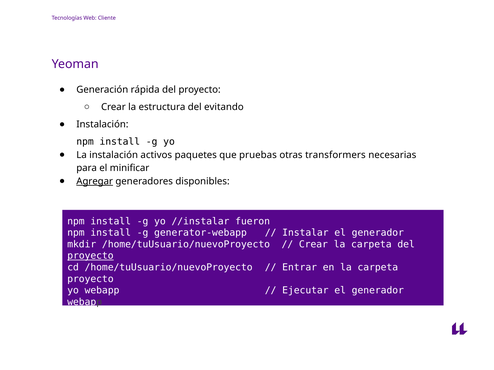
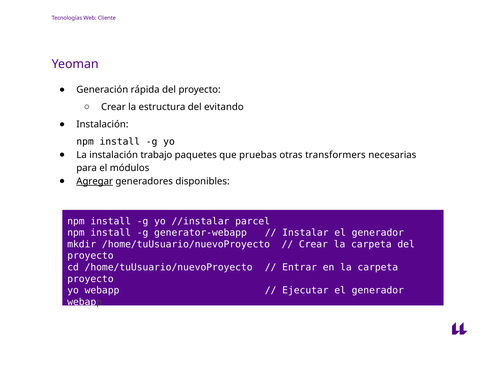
activos: activos -> trabajo (156, 155)
minificar: minificar -> módulos (130, 168)
fueron: fueron -> parcel (253, 222)
proyecto underline: present -> none (90, 256)
